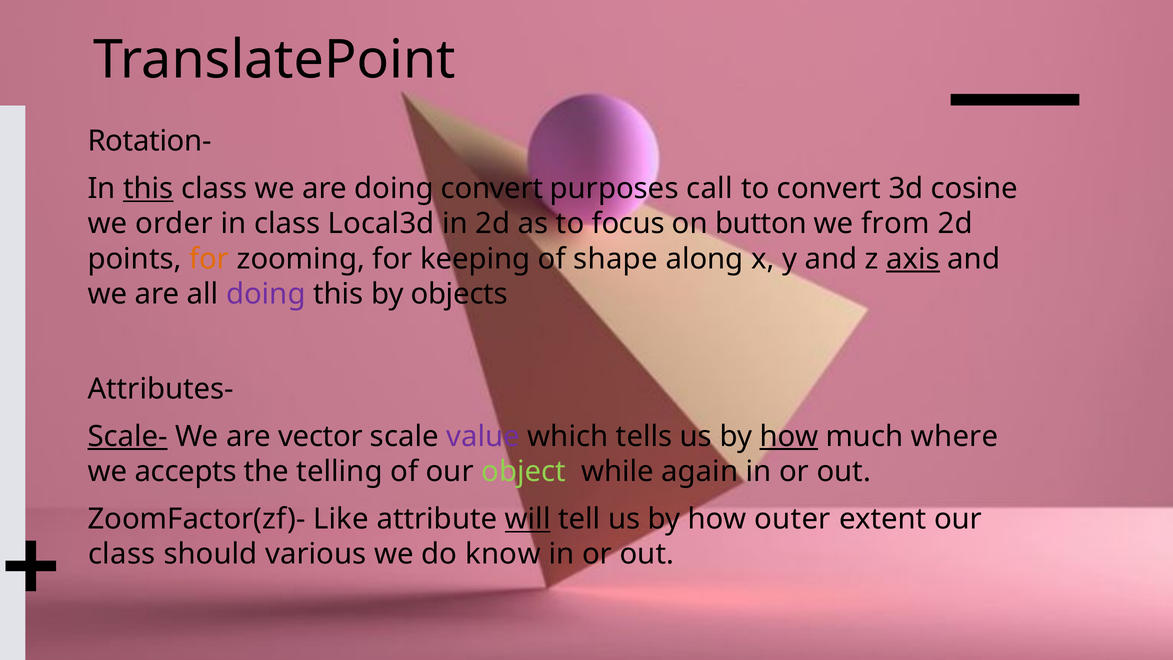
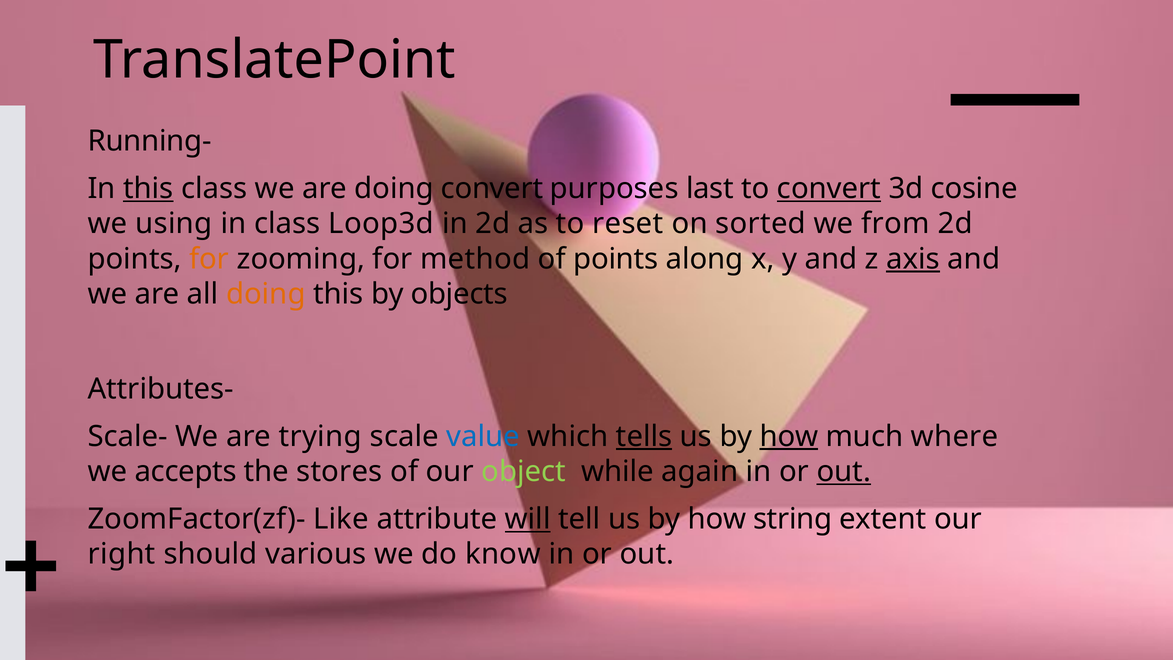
Rotation-: Rotation- -> Running- (150, 141)
call: call -> last (710, 188)
convert underline: none -> present (829, 188)
order: order -> using (174, 224)
Local3d: Local3d -> Loop3d (381, 224)
focus: focus -> reset (628, 224)
button: button -> sorted (761, 224)
keeping: keeping -> method (475, 259)
of shape: shape -> points (616, 259)
doing colour: purple -> orange (266, 294)
Scale- underline: present -> none (128, 436)
vector: vector -> trying (320, 436)
value colour: purple -> blue (483, 436)
tells underline: none -> present (644, 436)
telling: telling -> stores (339, 471)
out underline: none -> present (844, 471)
outer: outer -> string (793, 519)
class: class -> right (122, 554)
